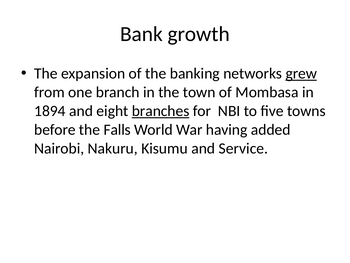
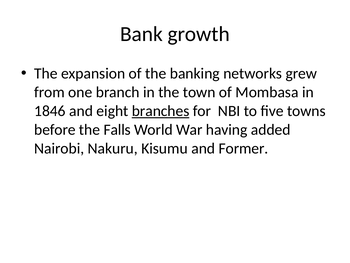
grew underline: present -> none (301, 73)
1894: 1894 -> 1846 (50, 111)
Service: Service -> Former (243, 148)
